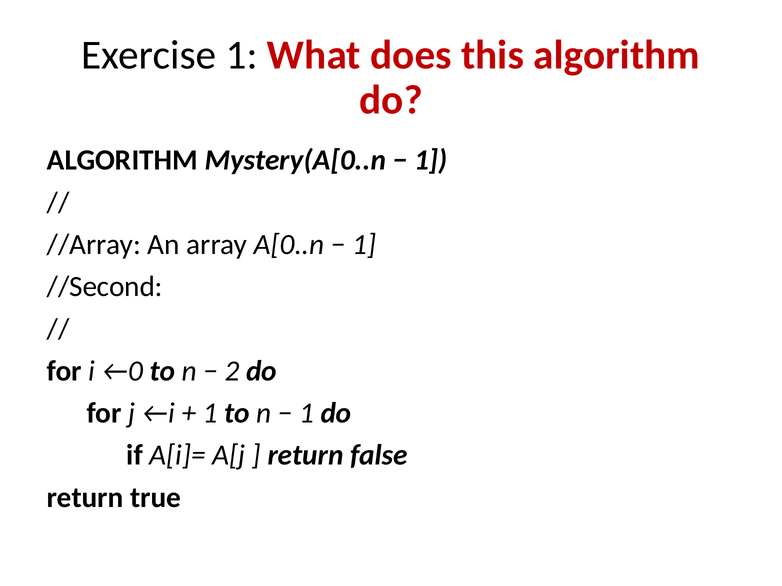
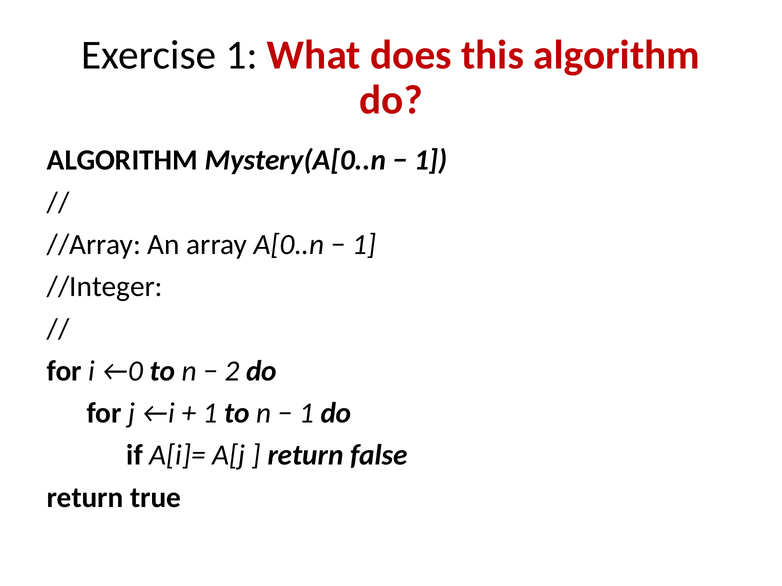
//Second: //Second -> //Integer (105, 287)
